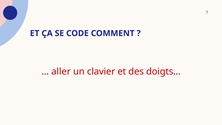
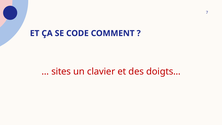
aller: aller -> sites (61, 71)
